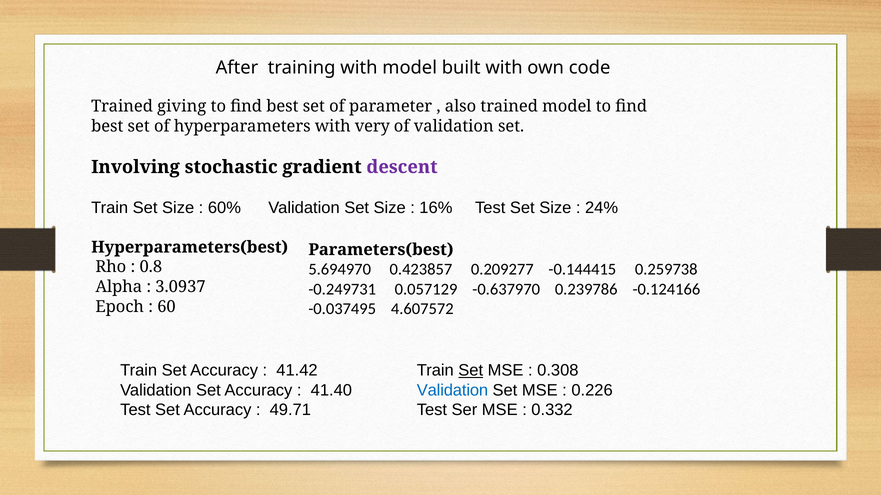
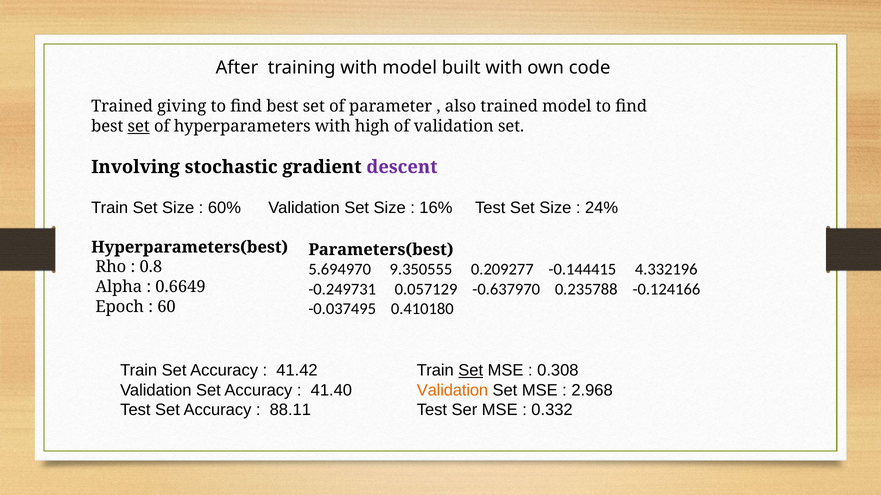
set underline: none -> present (139, 126)
very: very -> high (372, 126)
0.423857: 0.423857 -> 9.350555 (421, 270)
0.259738: 0.259738 -> 4.332196 (666, 270)
3.0937: 3.0937 -> 0.6649 (180, 287)
0.239786: 0.239786 -> 0.235788 (586, 290)
4.607572: 4.607572 -> 0.410180 (422, 309)
Validation colour: blue -> orange (452, 391)
0.226: 0.226 -> 2.968 (592, 391)
49.71: 49.71 -> 88.11 (290, 410)
